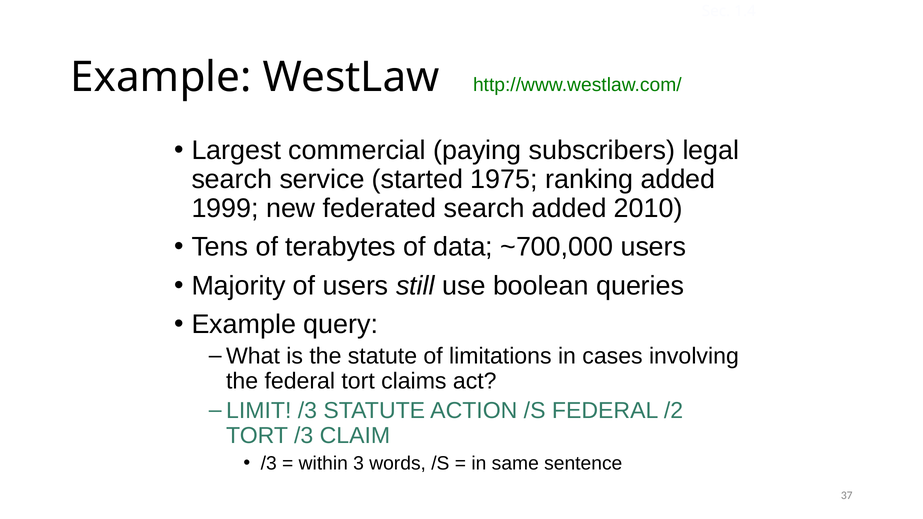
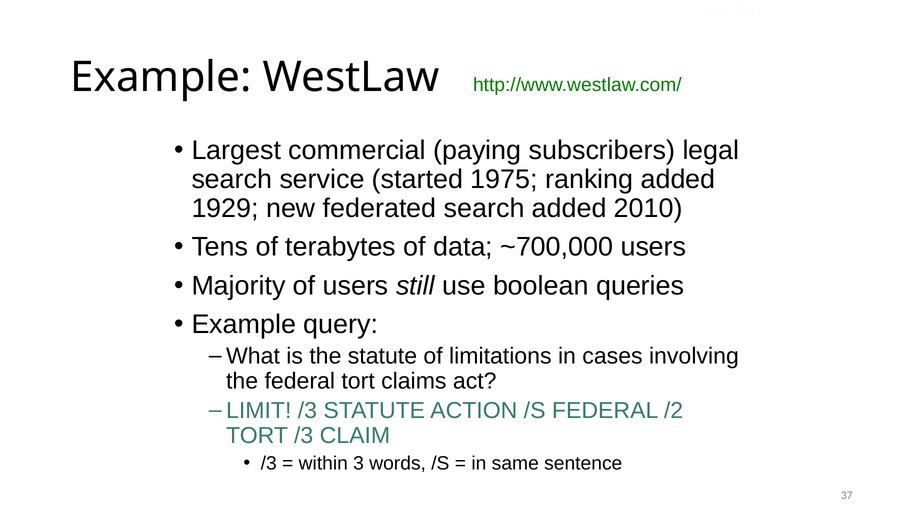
1999: 1999 -> 1929 (225, 209)
